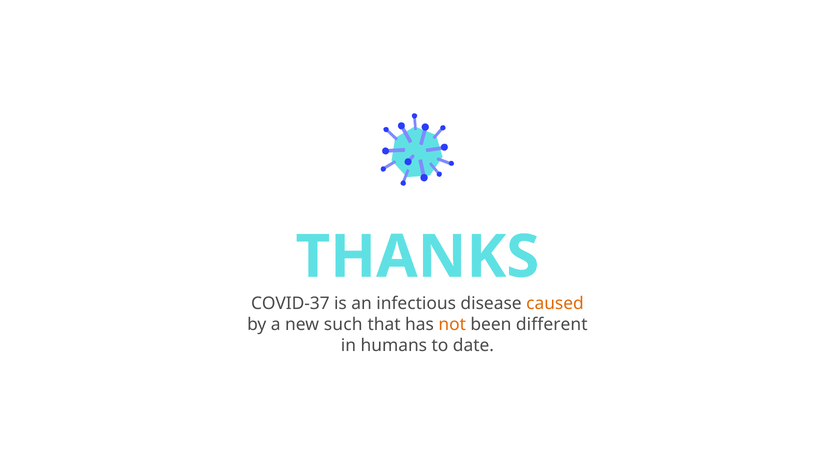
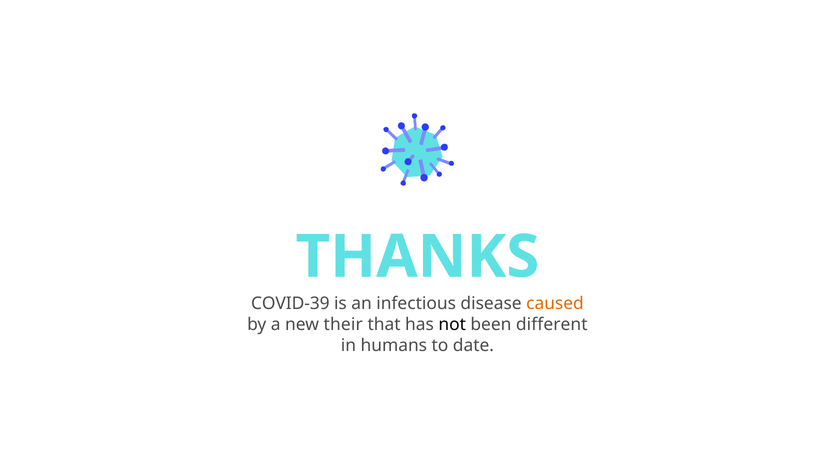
COVID-37: COVID-37 -> COVID-39 (290, 303)
such: such -> their (343, 324)
not colour: orange -> black (452, 324)
